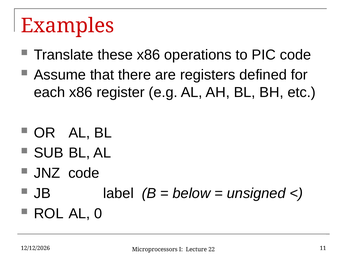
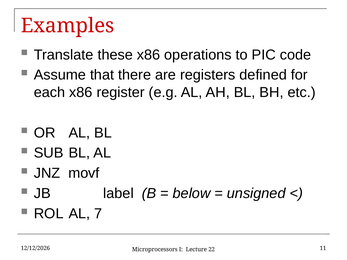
JNZ code: code -> movf (84, 173)
0: 0 -> 7 (98, 214)
